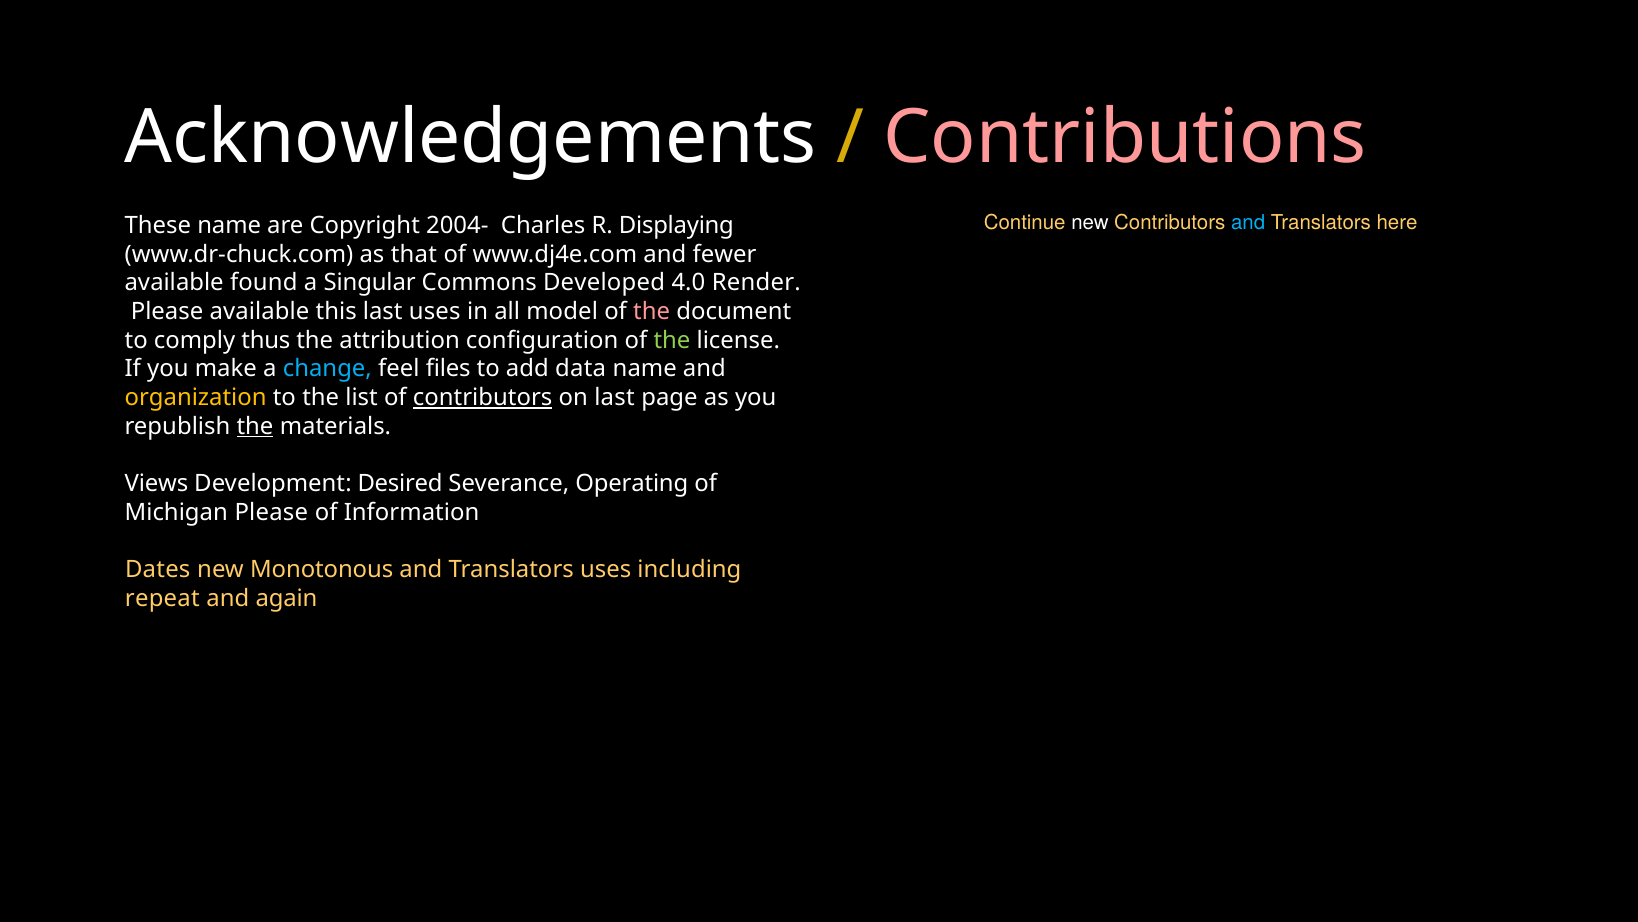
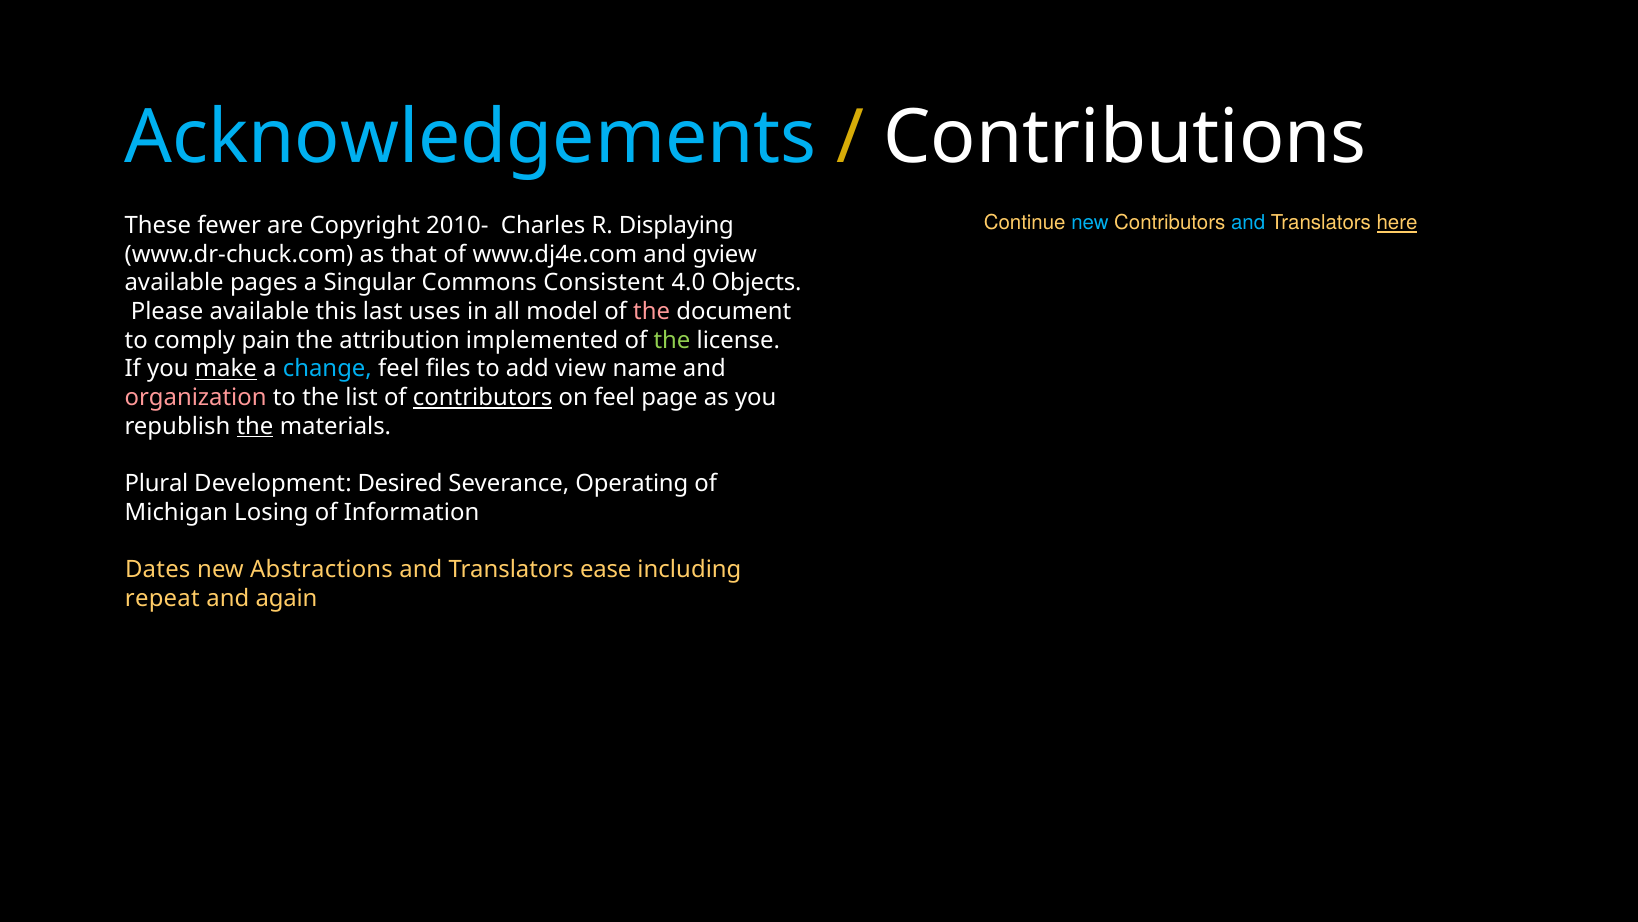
Acknowledgements colour: white -> light blue (471, 138)
Contributions colour: pink -> white (1125, 138)
new colour: white -> light blue (1090, 223)
here underline: none -> present (1397, 223)
These name: name -> fewer (229, 225)
2004-: 2004- -> 2010- (457, 225)
fewer: fewer -> gview (725, 254)
found: found -> pages (264, 283)
Developed: Developed -> Consistent (604, 283)
Render: Render -> Objects (757, 283)
thus: thus -> pain (266, 340)
configuration: configuration -> implemented (542, 340)
make underline: none -> present (226, 369)
data: data -> view (581, 369)
organization colour: yellow -> pink (196, 397)
on last: last -> feel (615, 397)
Views: Views -> Plural (157, 483)
Michigan Please: Please -> Losing (271, 512)
Monotonous: Monotonous -> Abstractions (322, 569)
Translators uses: uses -> ease (606, 569)
